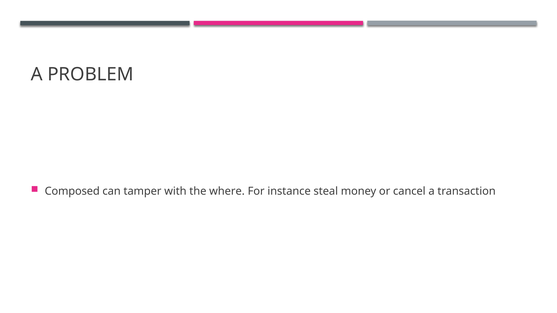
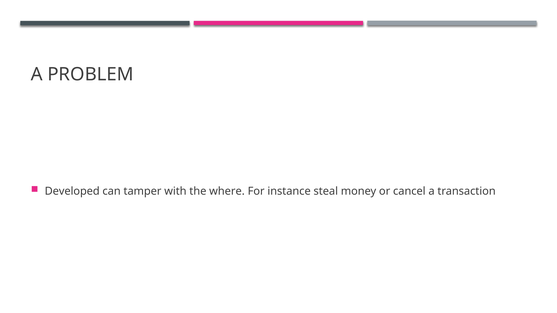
Composed: Composed -> Developed (72, 191)
